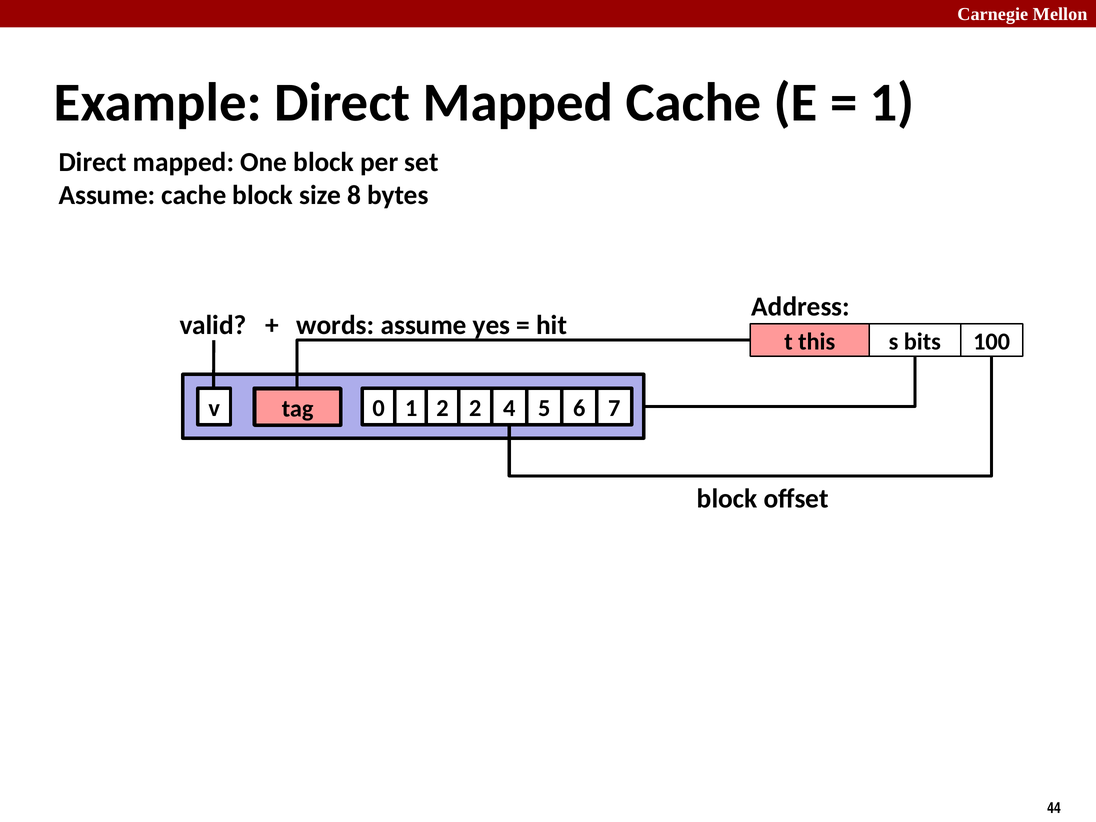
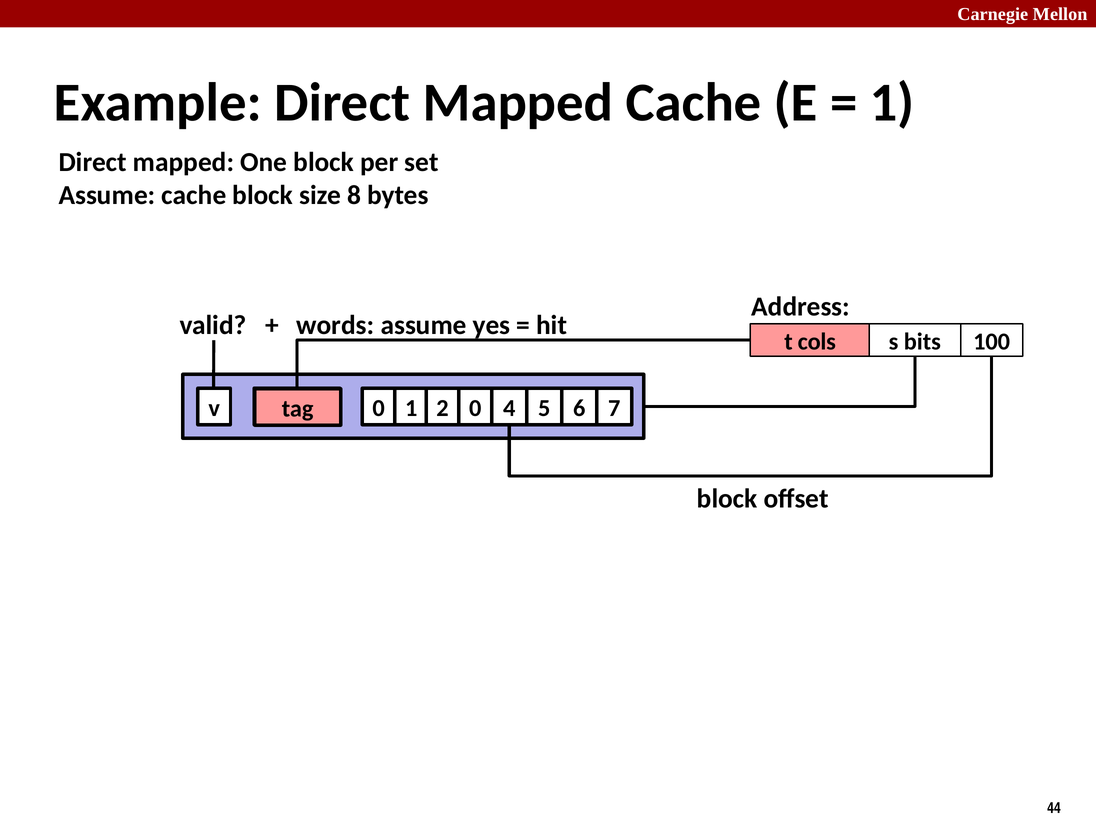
this: this -> cols (817, 342)
v 2: 2 -> 0 (475, 408)
